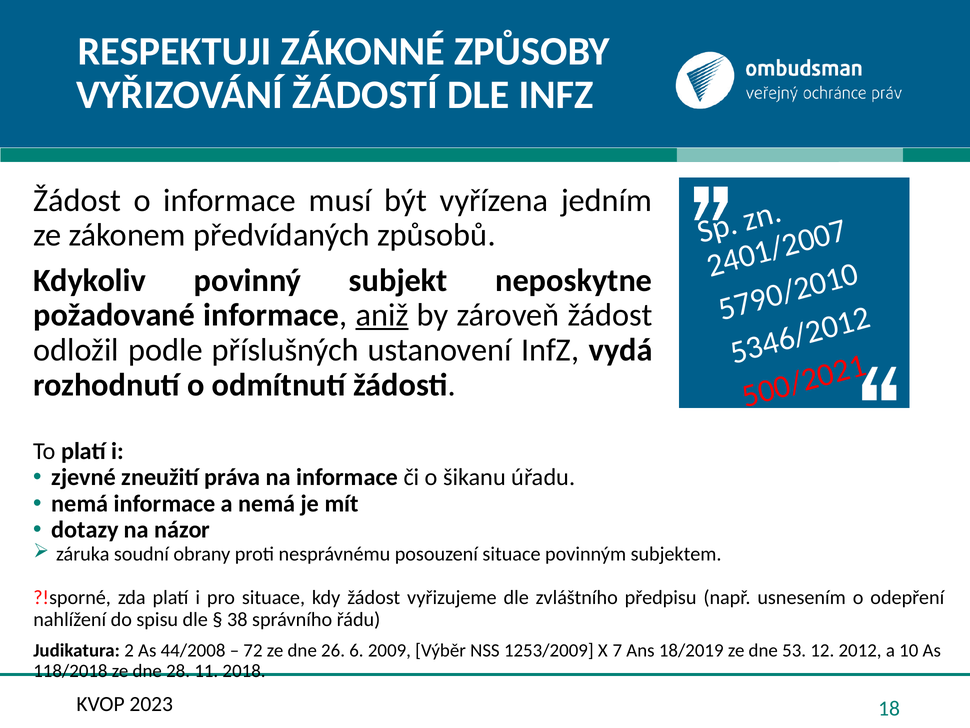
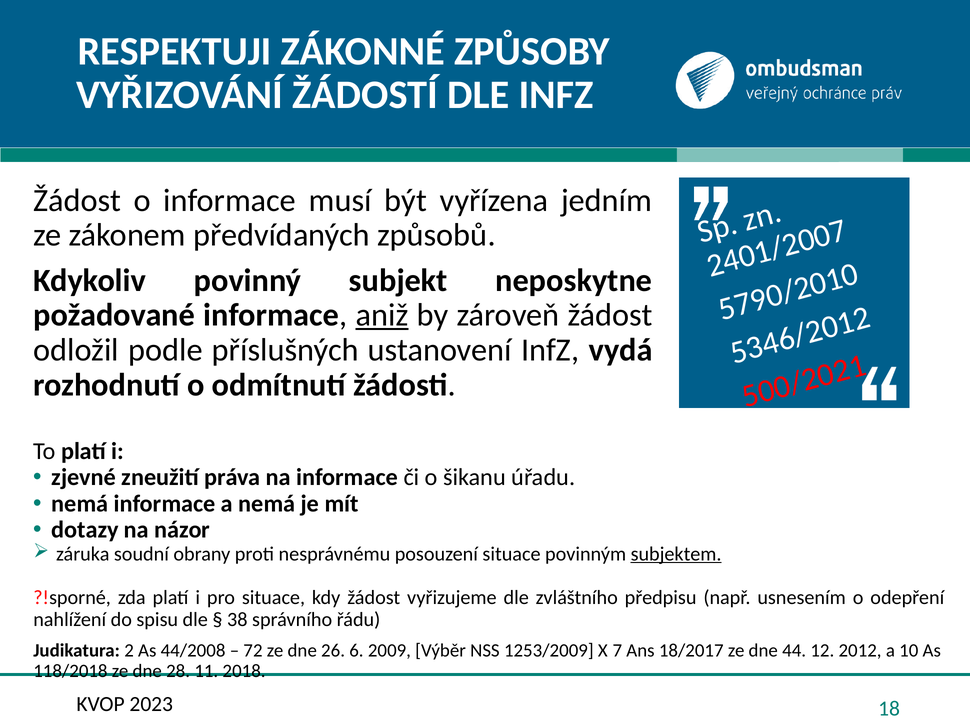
subjektem underline: none -> present (676, 554)
18/2019: 18/2019 -> 18/2017 (691, 650)
53: 53 -> 44 (794, 650)
